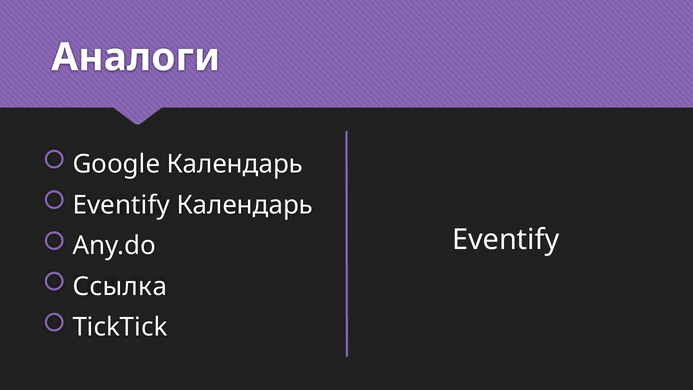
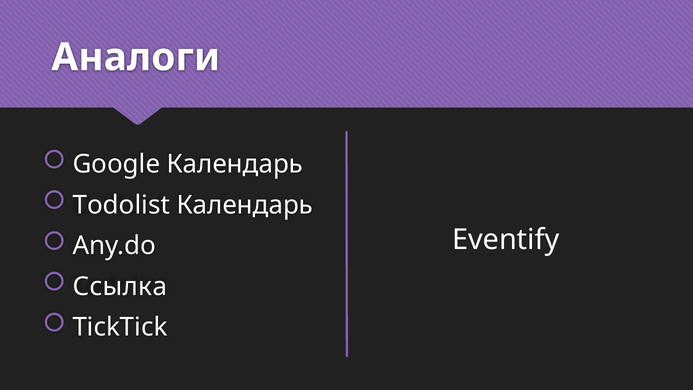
Eventify: Eventify -> Todolist (121, 205)
